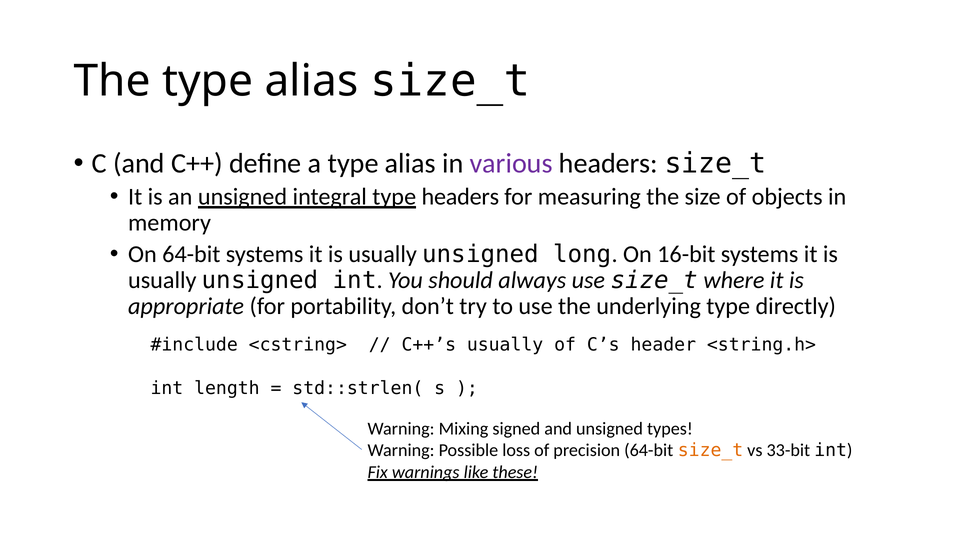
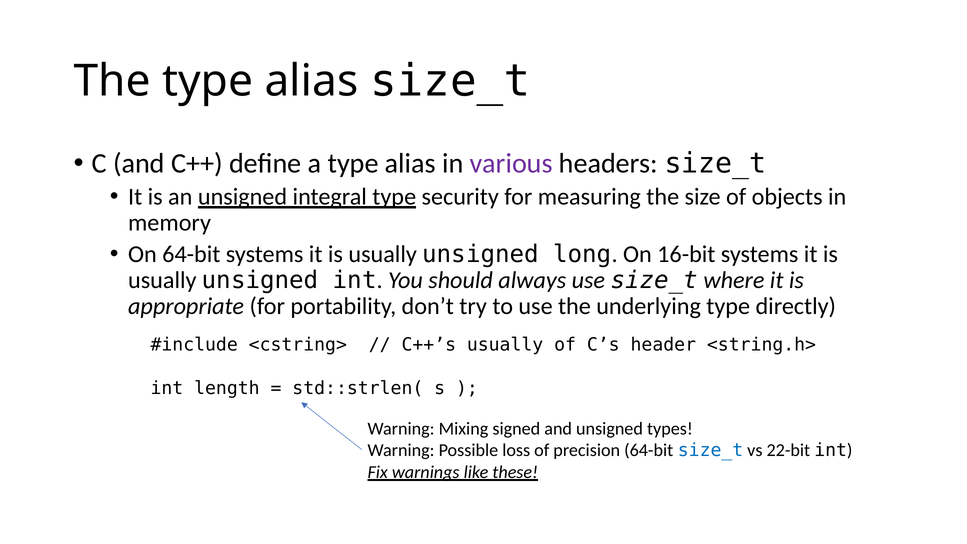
type headers: headers -> security (460, 197)
size_t colour: orange -> blue (711, 450)
33-bit: 33-bit -> 22-bit (788, 450)
